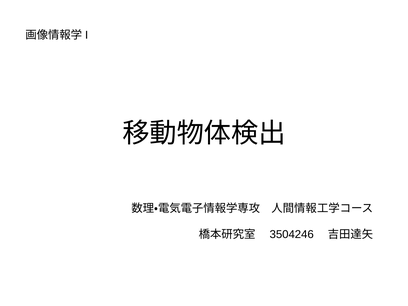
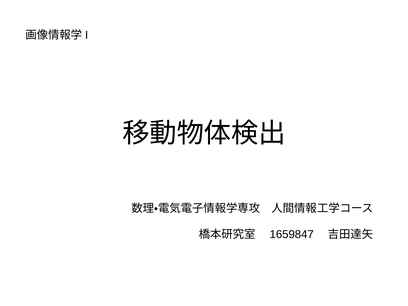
3504246: 3504246 -> 1659847 (292, 234)
